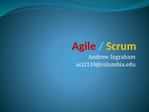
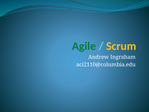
Agile colour: red -> green (84, 46)
